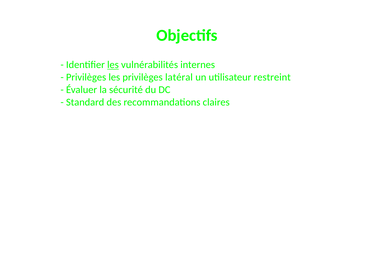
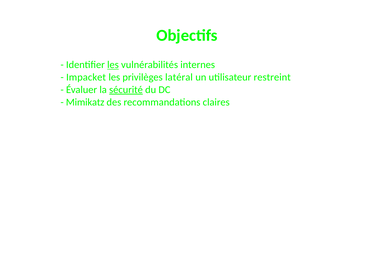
Privilèges: Privilèges -> Impacket (86, 77)
sécurité underline: none -> present (126, 90)
Standard: Standard -> Mimikatz (85, 102)
